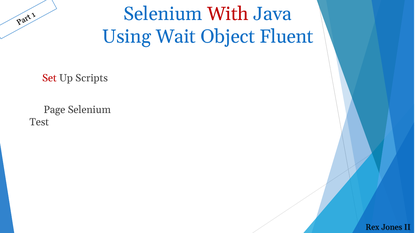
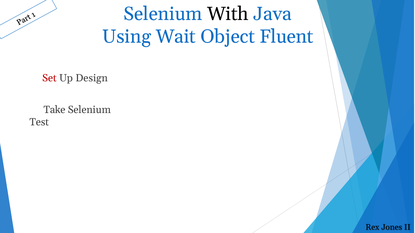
With colour: red -> black (228, 14)
Scripts: Scripts -> Design (92, 78)
Page: Page -> Take (54, 110)
